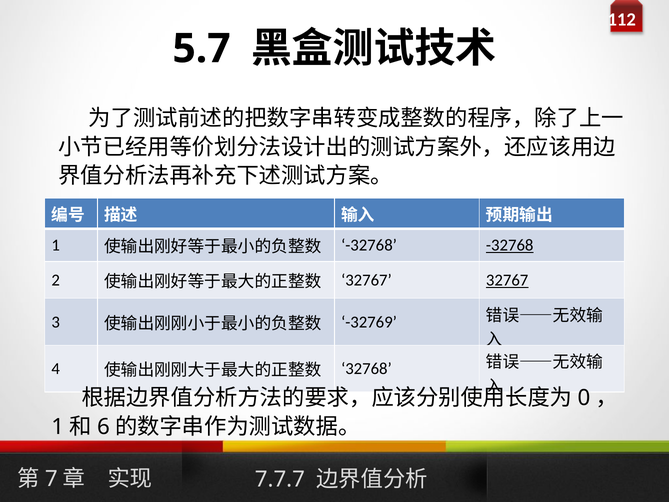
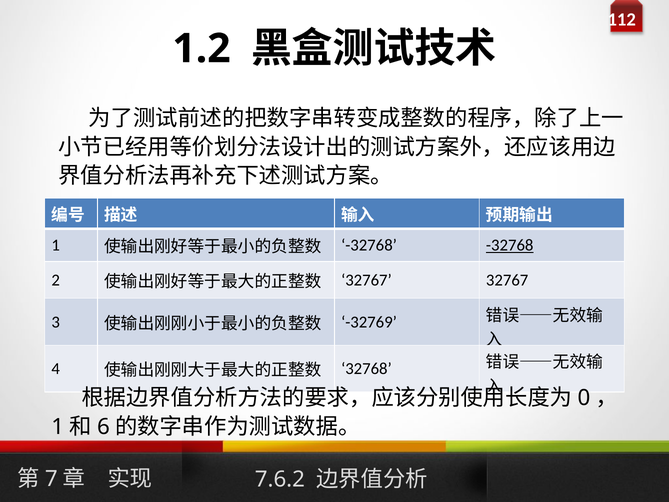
5.7: 5.7 -> 1.2 (201, 49)
32767 underline: present -> none (507, 280)
7.7.7: 7.7.7 -> 7.6.2 (280, 479)
